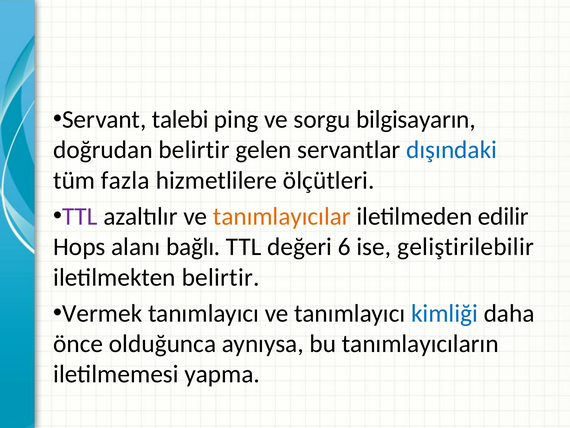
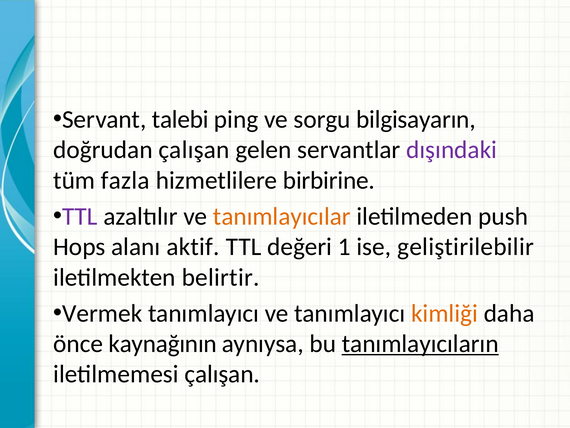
doğrudan belirtir: belirtir -> çalışan (194, 150)
dışındaki colour: blue -> purple (452, 150)
ölçütleri: ölçütleri -> birbirine (329, 180)
edilir: edilir -> push (503, 216)
bağlı: bağlı -> aktif (193, 247)
6: 6 -> 1 (344, 247)
kimliği colour: blue -> orange (444, 313)
olduğunca: olduğunca -> kaynağının (163, 343)
tanımlayıcıların underline: none -> present (420, 343)
iletilmemesi yapma: yapma -> çalışan (222, 374)
